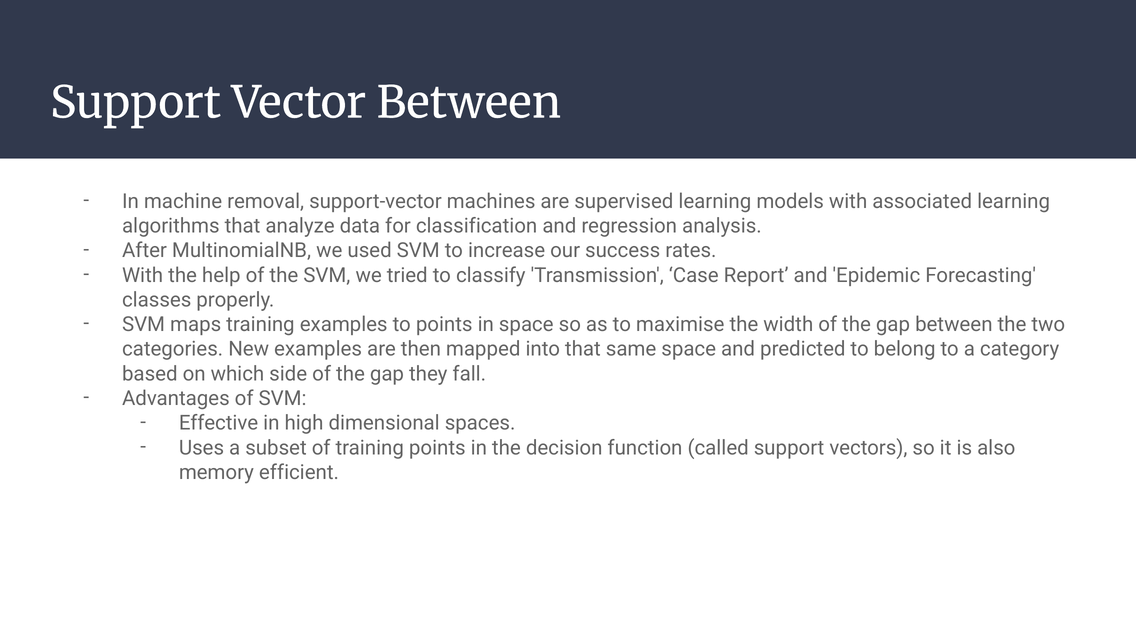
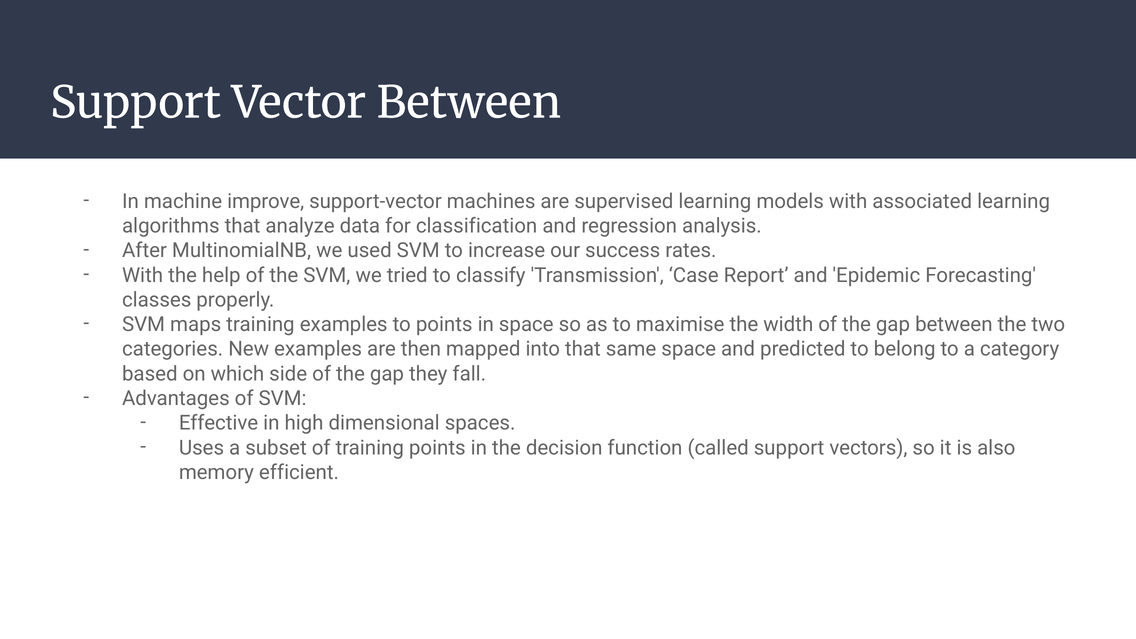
removal: removal -> improve (266, 201)
